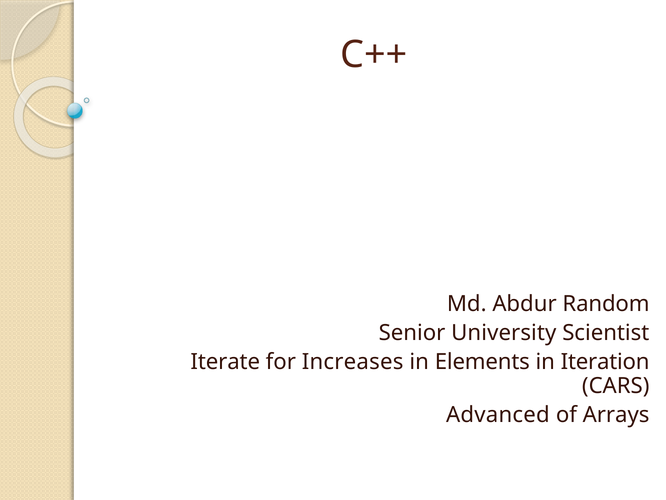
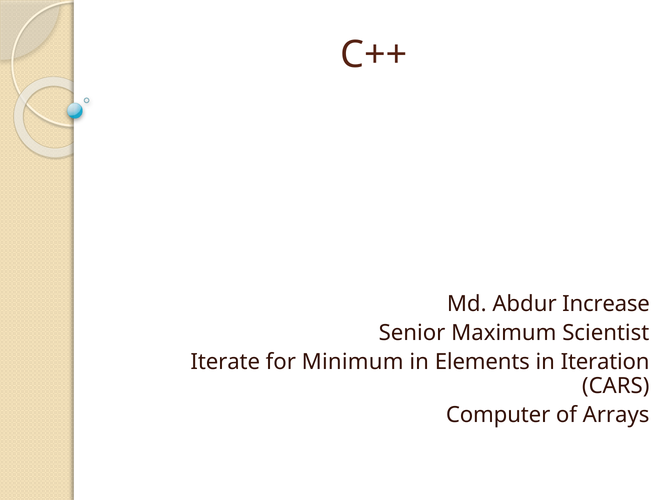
Random: Random -> Increase (606, 303)
University: University -> Maximum (504, 332)
Increases: Increases -> Minimum (353, 361)
Advanced: Advanced -> Computer (498, 414)
